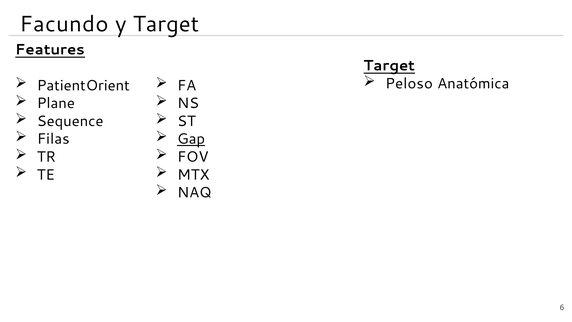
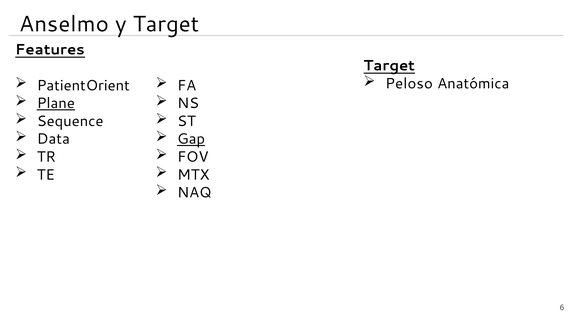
Facundo: Facundo -> Anselmo (64, 24)
Plane underline: none -> present (56, 103)
Filas: Filas -> Data (53, 139)
